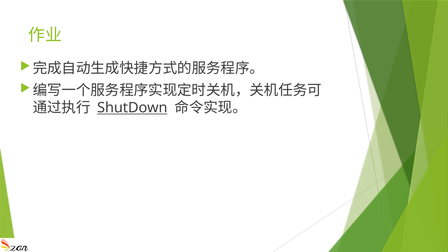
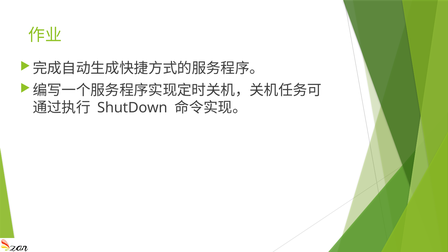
ShutDown underline: present -> none (132, 108)
